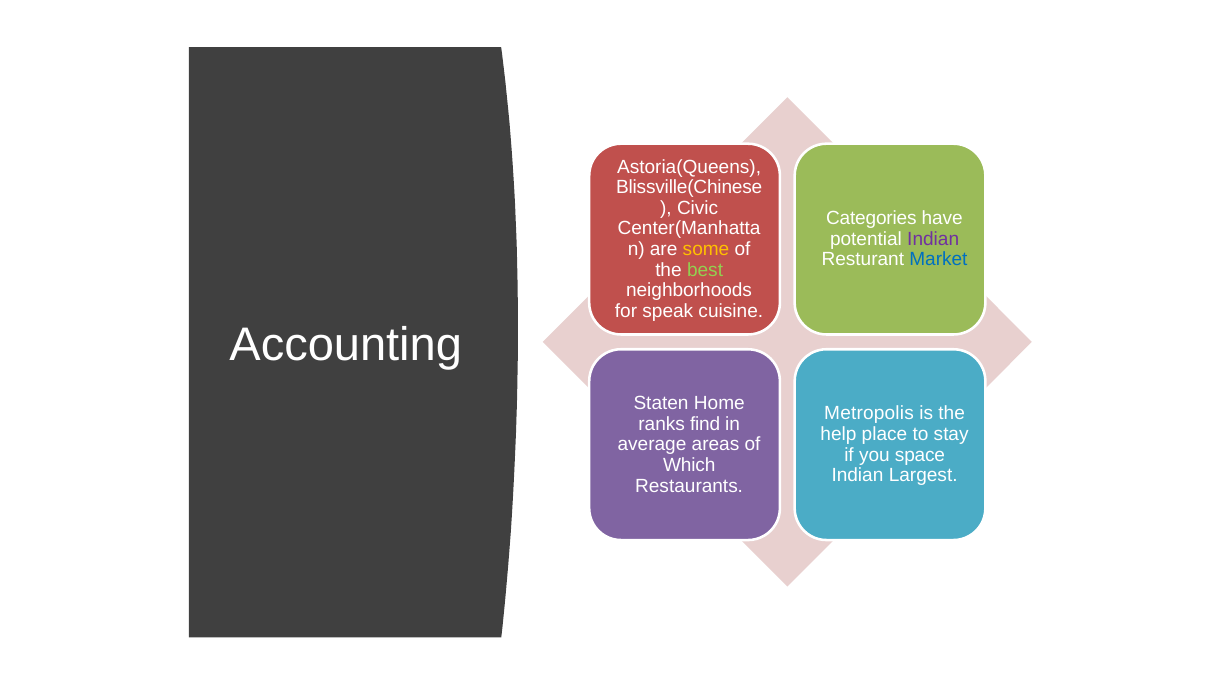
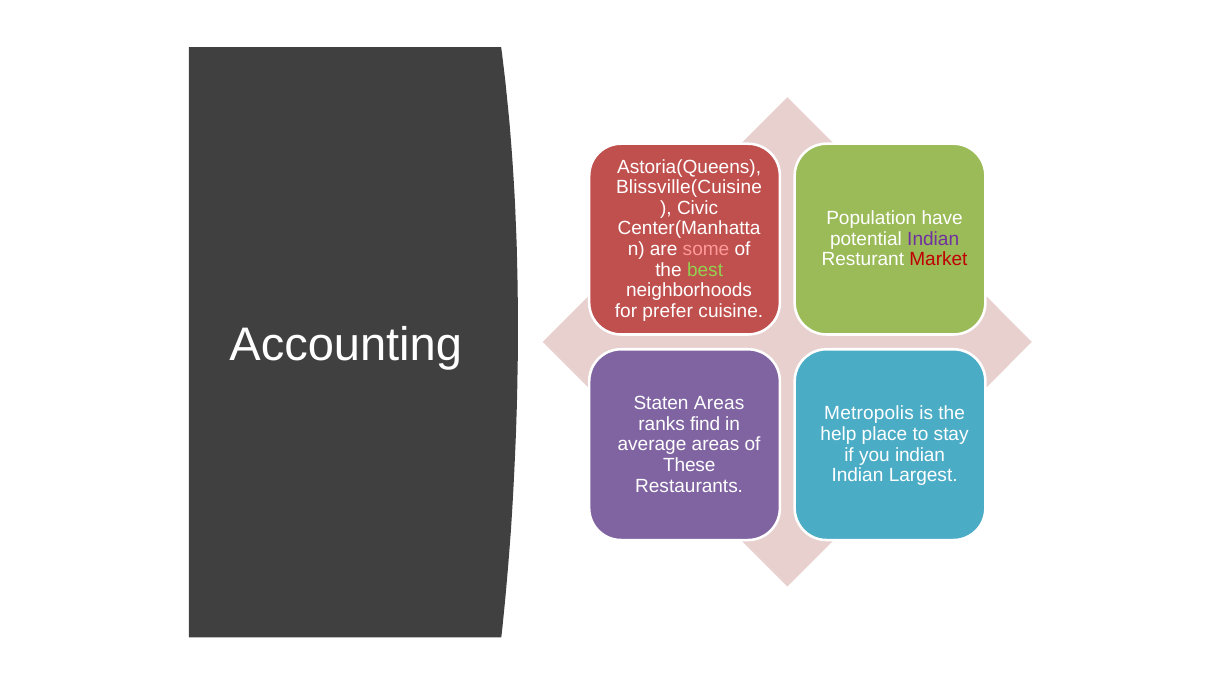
Blissville(Chinese: Blissville(Chinese -> Blissville(Cuisine (689, 187)
Categories: Categories -> Population (871, 218)
some colour: yellow -> pink (706, 249)
Market colour: blue -> red (938, 259)
speak: speak -> prefer (668, 311)
Staten Home: Home -> Areas (719, 403)
you space: space -> indian (920, 455)
Which: Which -> These (689, 465)
